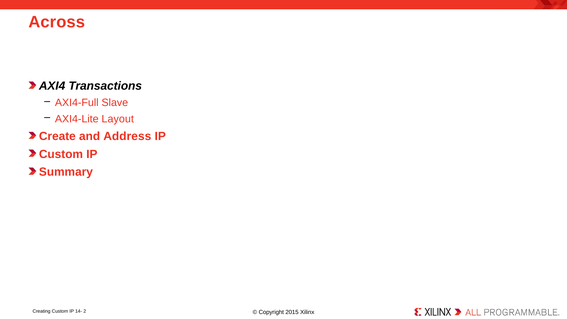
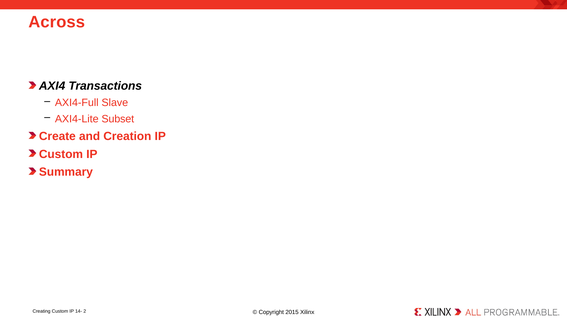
Layout: Layout -> Subset (118, 119)
Address: Address -> Creation (127, 136)
